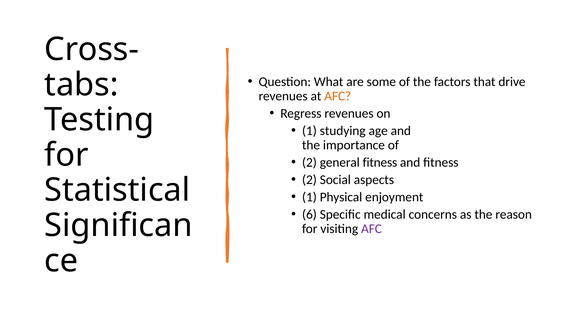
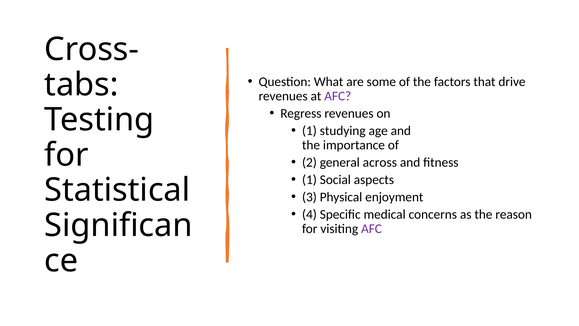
AFC colour: orange -> purple (338, 96)
general fitness: fitness -> across (380, 162)
2: 2 -> 1 (309, 180)
1: 1 -> 3 (309, 197)
6: 6 -> 4 (309, 214)
